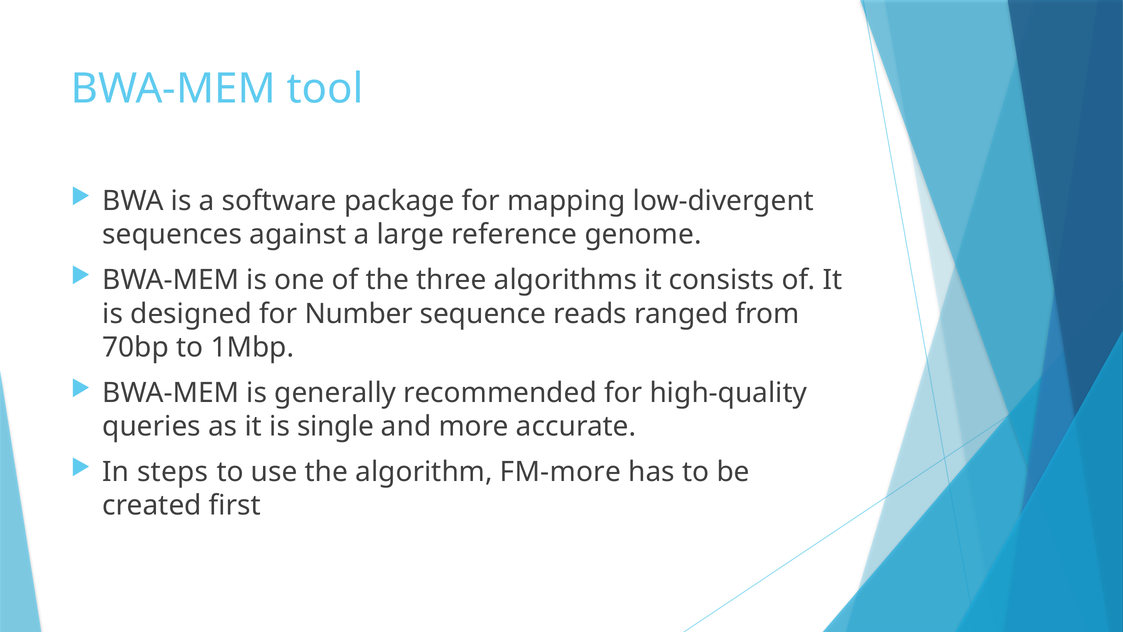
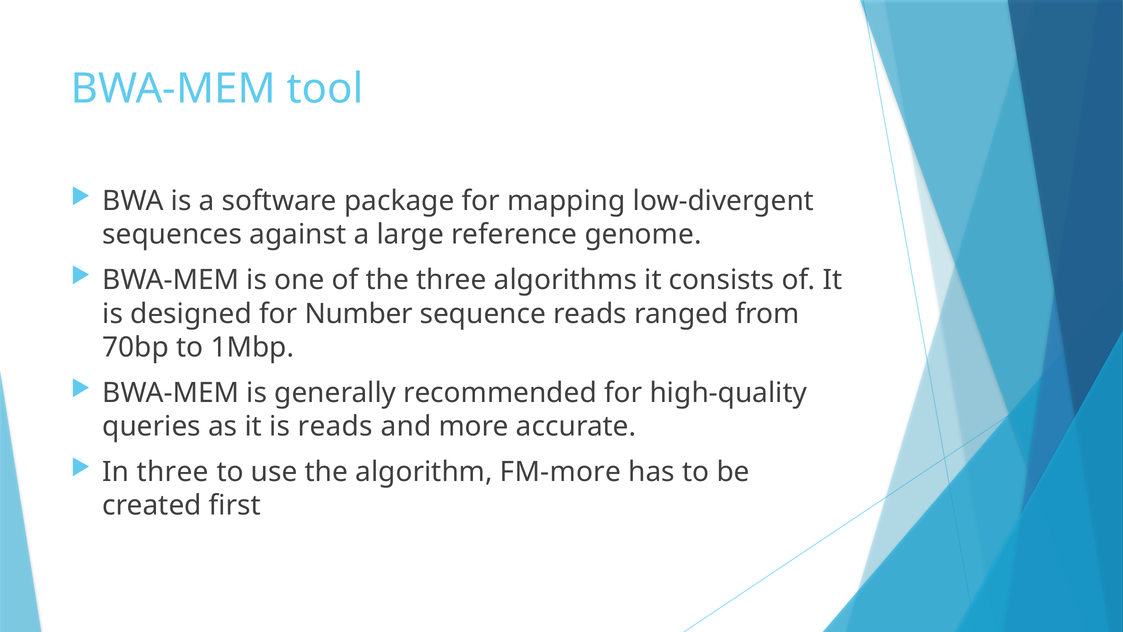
is single: single -> reads (335, 426)
In steps: steps -> three (173, 472)
